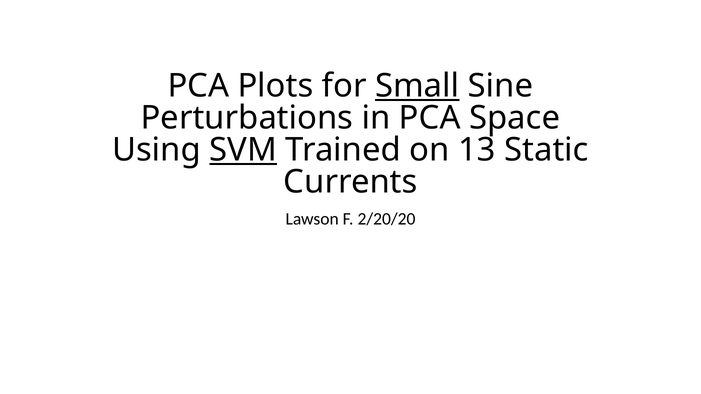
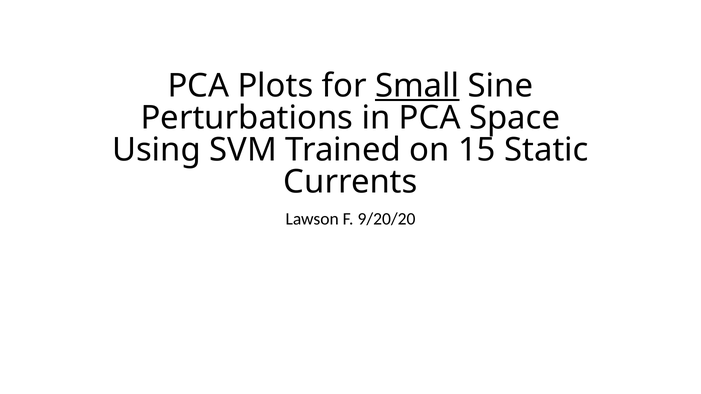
SVM underline: present -> none (243, 150)
13: 13 -> 15 (477, 150)
2/20/20: 2/20/20 -> 9/20/20 (386, 219)
